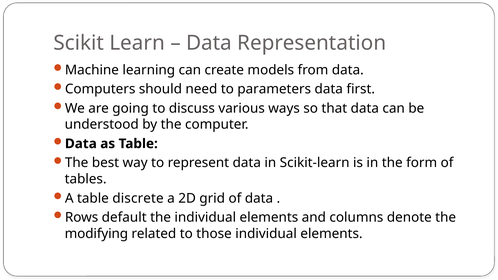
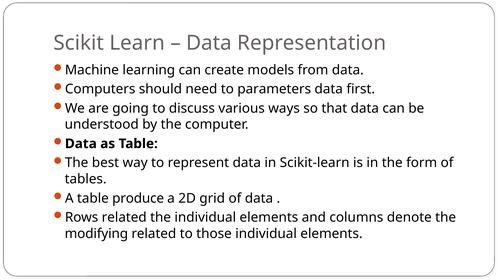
discrete: discrete -> produce (138, 198)
Rows default: default -> related (124, 218)
